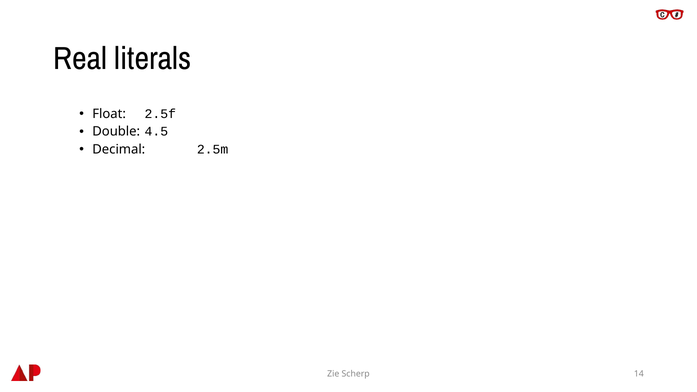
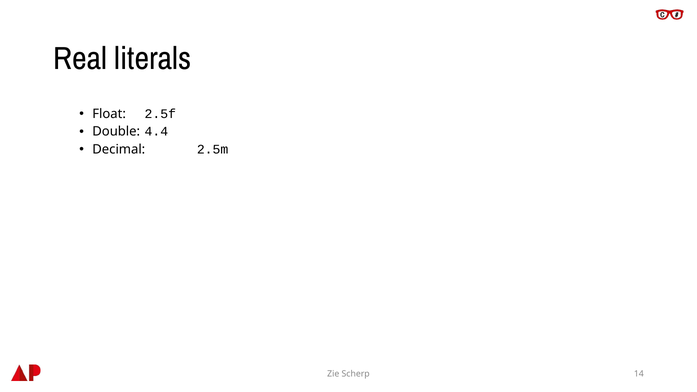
4.5: 4.5 -> 4.4 (156, 132)
